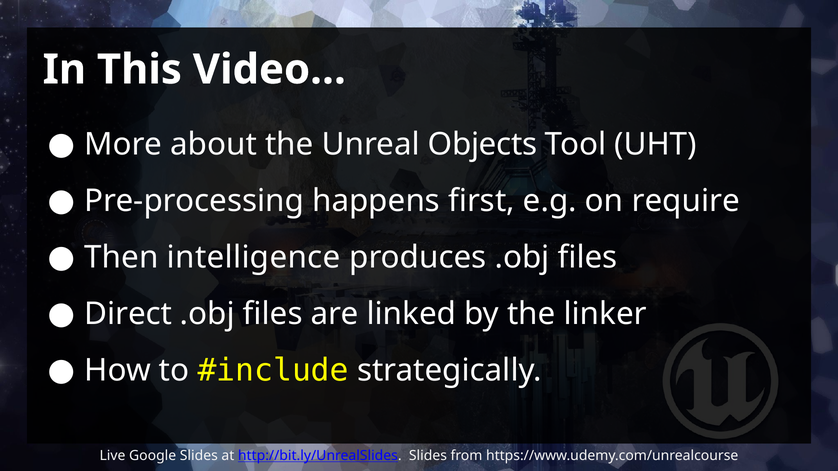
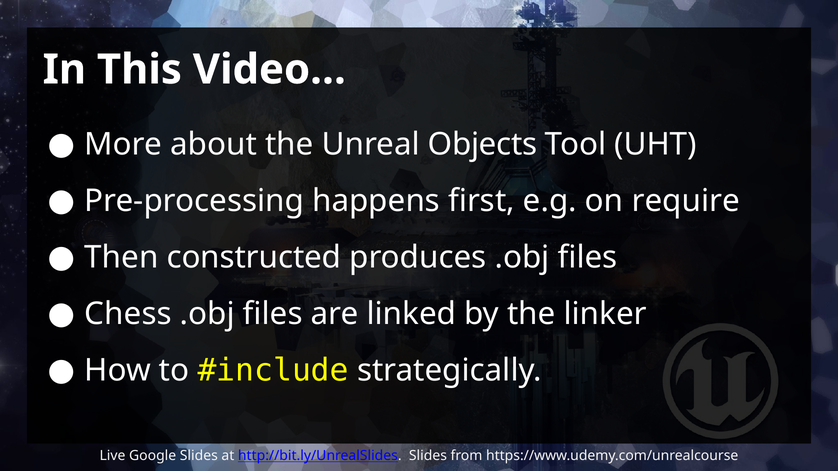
intelligence: intelligence -> constructed (254, 258)
Direct: Direct -> Chess (128, 314)
